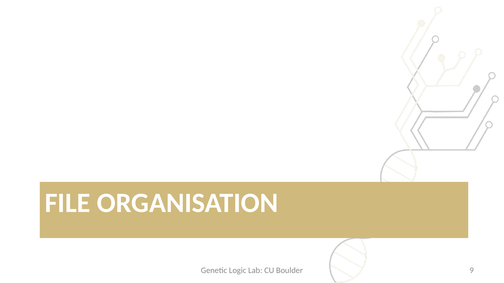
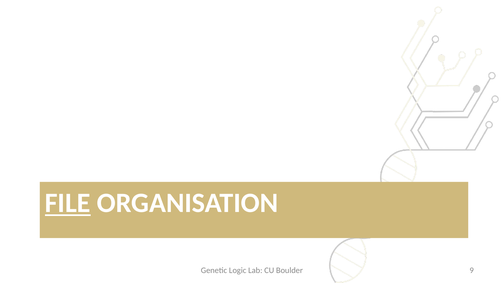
FILE underline: none -> present (68, 203)
